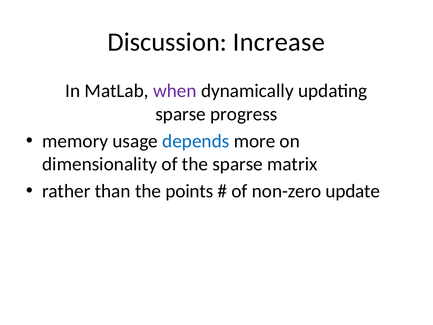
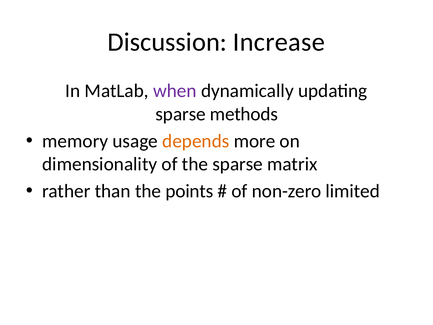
progress: progress -> methods (244, 114)
depends colour: blue -> orange (196, 141)
update: update -> limited (353, 191)
